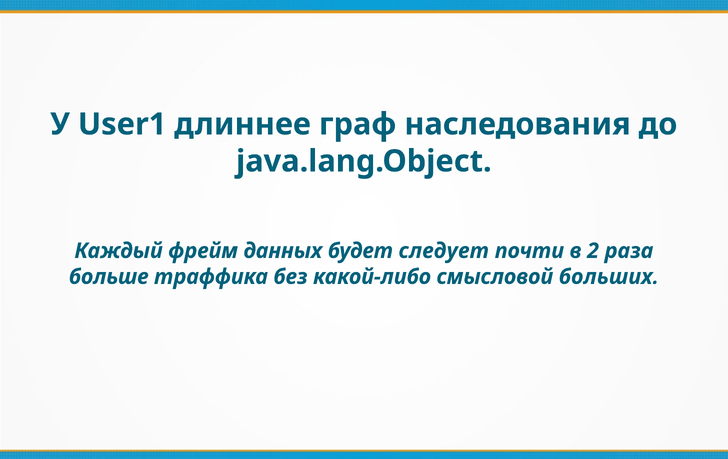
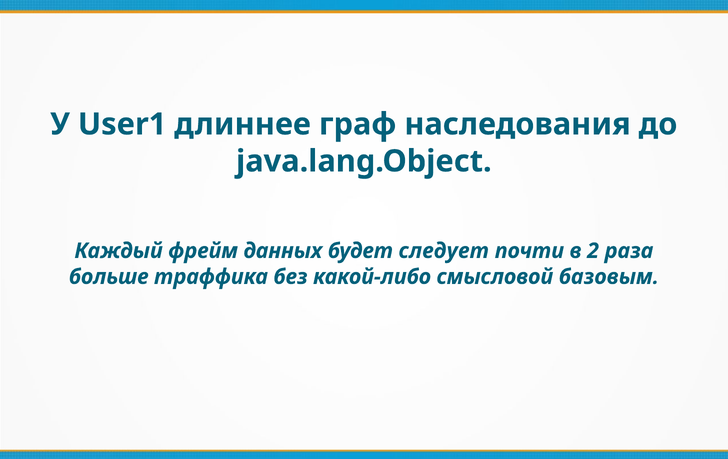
больших: больших -> базовым (609, 277)
